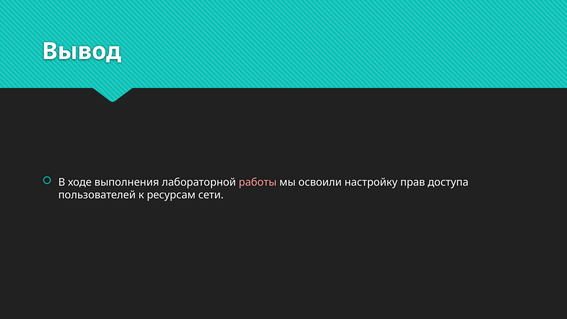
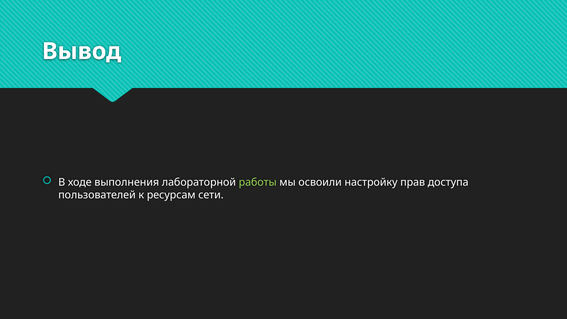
работы colour: pink -> light green (258, 182)
